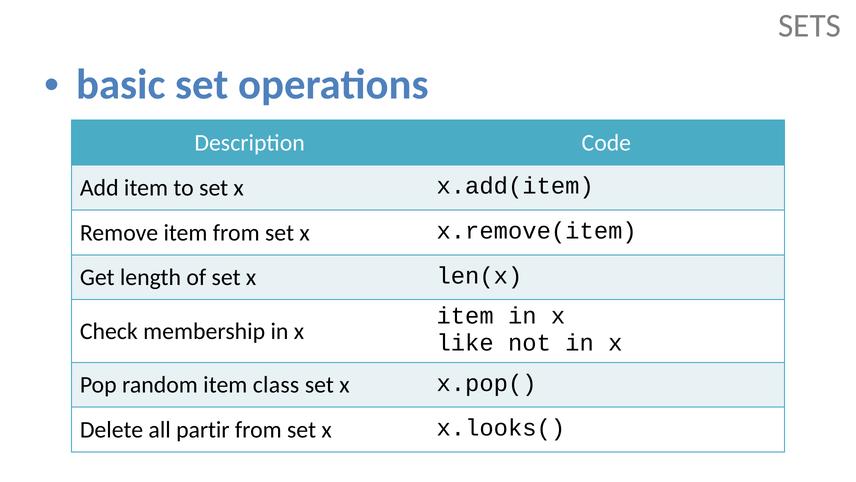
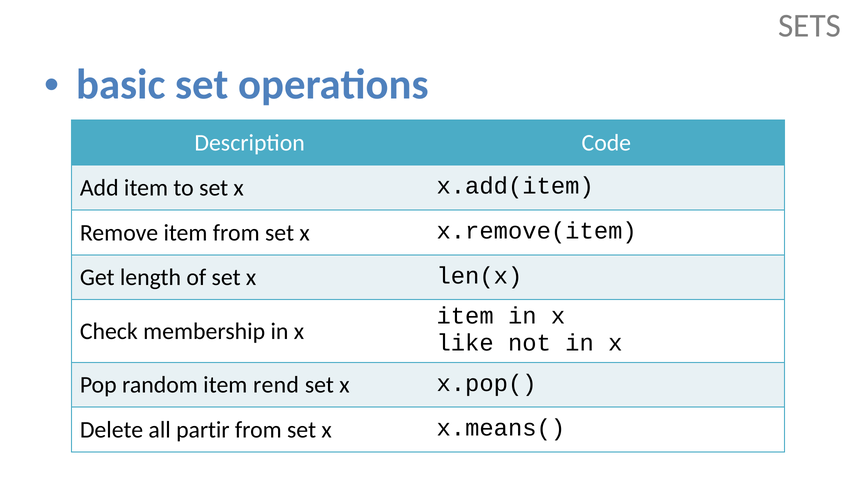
class: class -> rend (276, 385)
x.looks(: x.looks( -> x.means( (501, 428)
